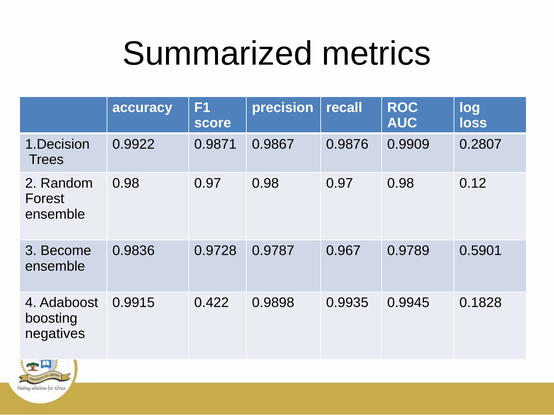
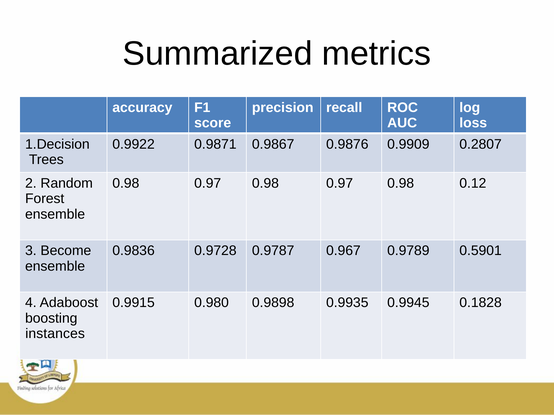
0.422: 0.422 -> 0.980 (212, 303)
negatives: negatives -> instances (55, 334)
